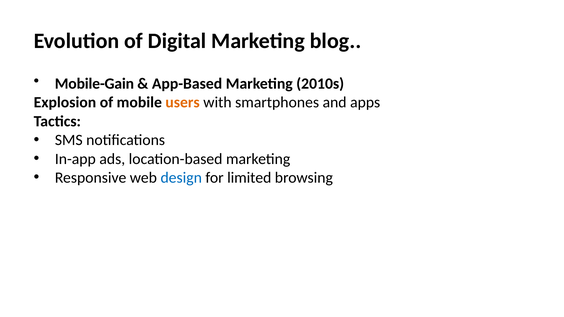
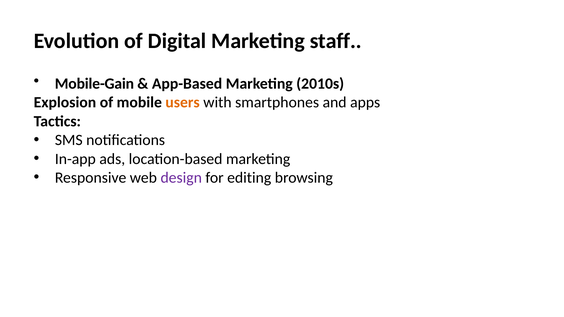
blog: blog -> staff (336, 41)
design colour: blue -> purple (181, 178)
limited: limited -> editing (249, 178)
